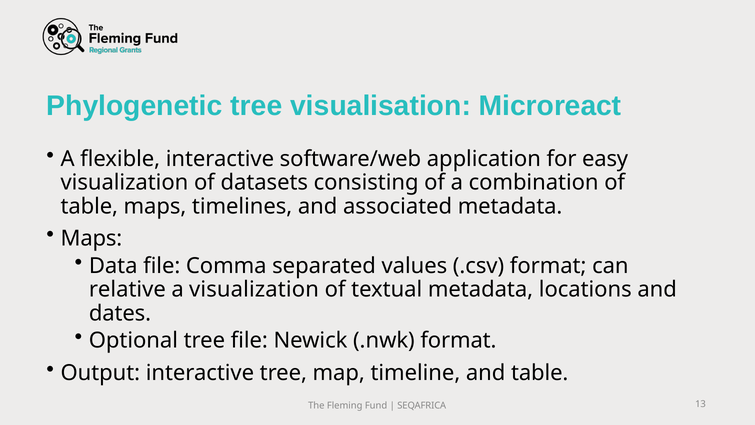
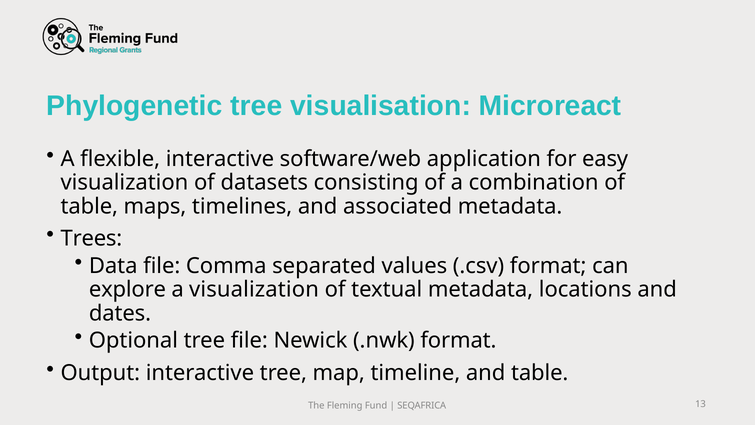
Maps: Maps -> Trees (91, 238)
relative: relative -> explore (127, 289)
